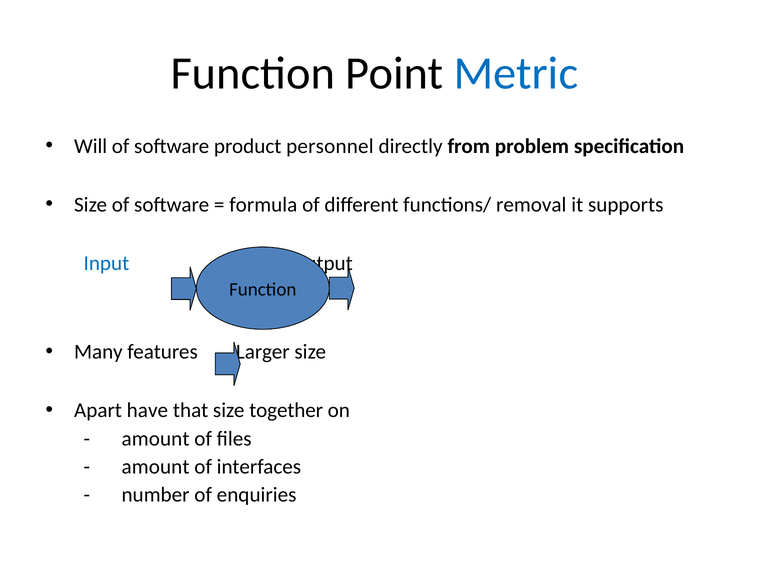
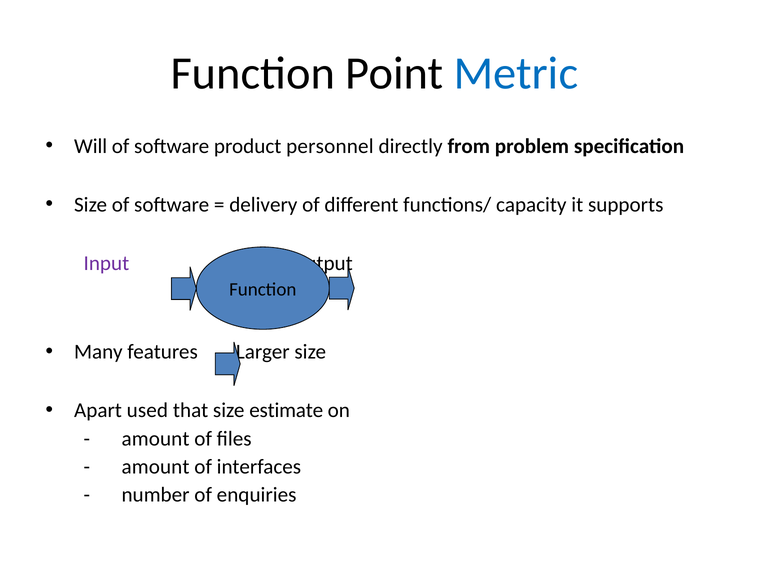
formula: formula -> delivery (263, 205)
removal: removal -> capacity (531, 205)
Input colour: blue -> purple (106, 263)
have: have -> used (147, 410)
together: together -> estimate (286, 410)
